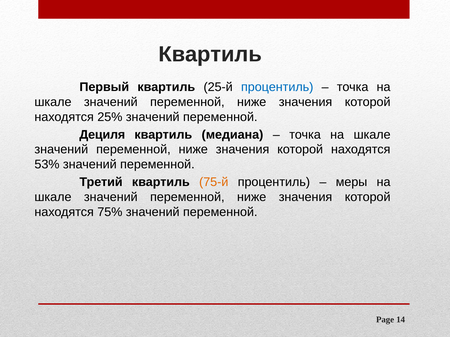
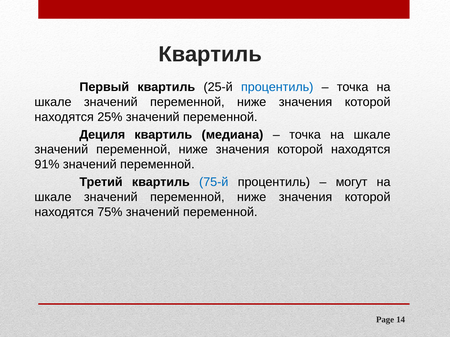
53%: 53% -> 91% (47, 165)
75-й colour: orange -> blue (214, 182)
меры: меры -> могут (352, 182)
